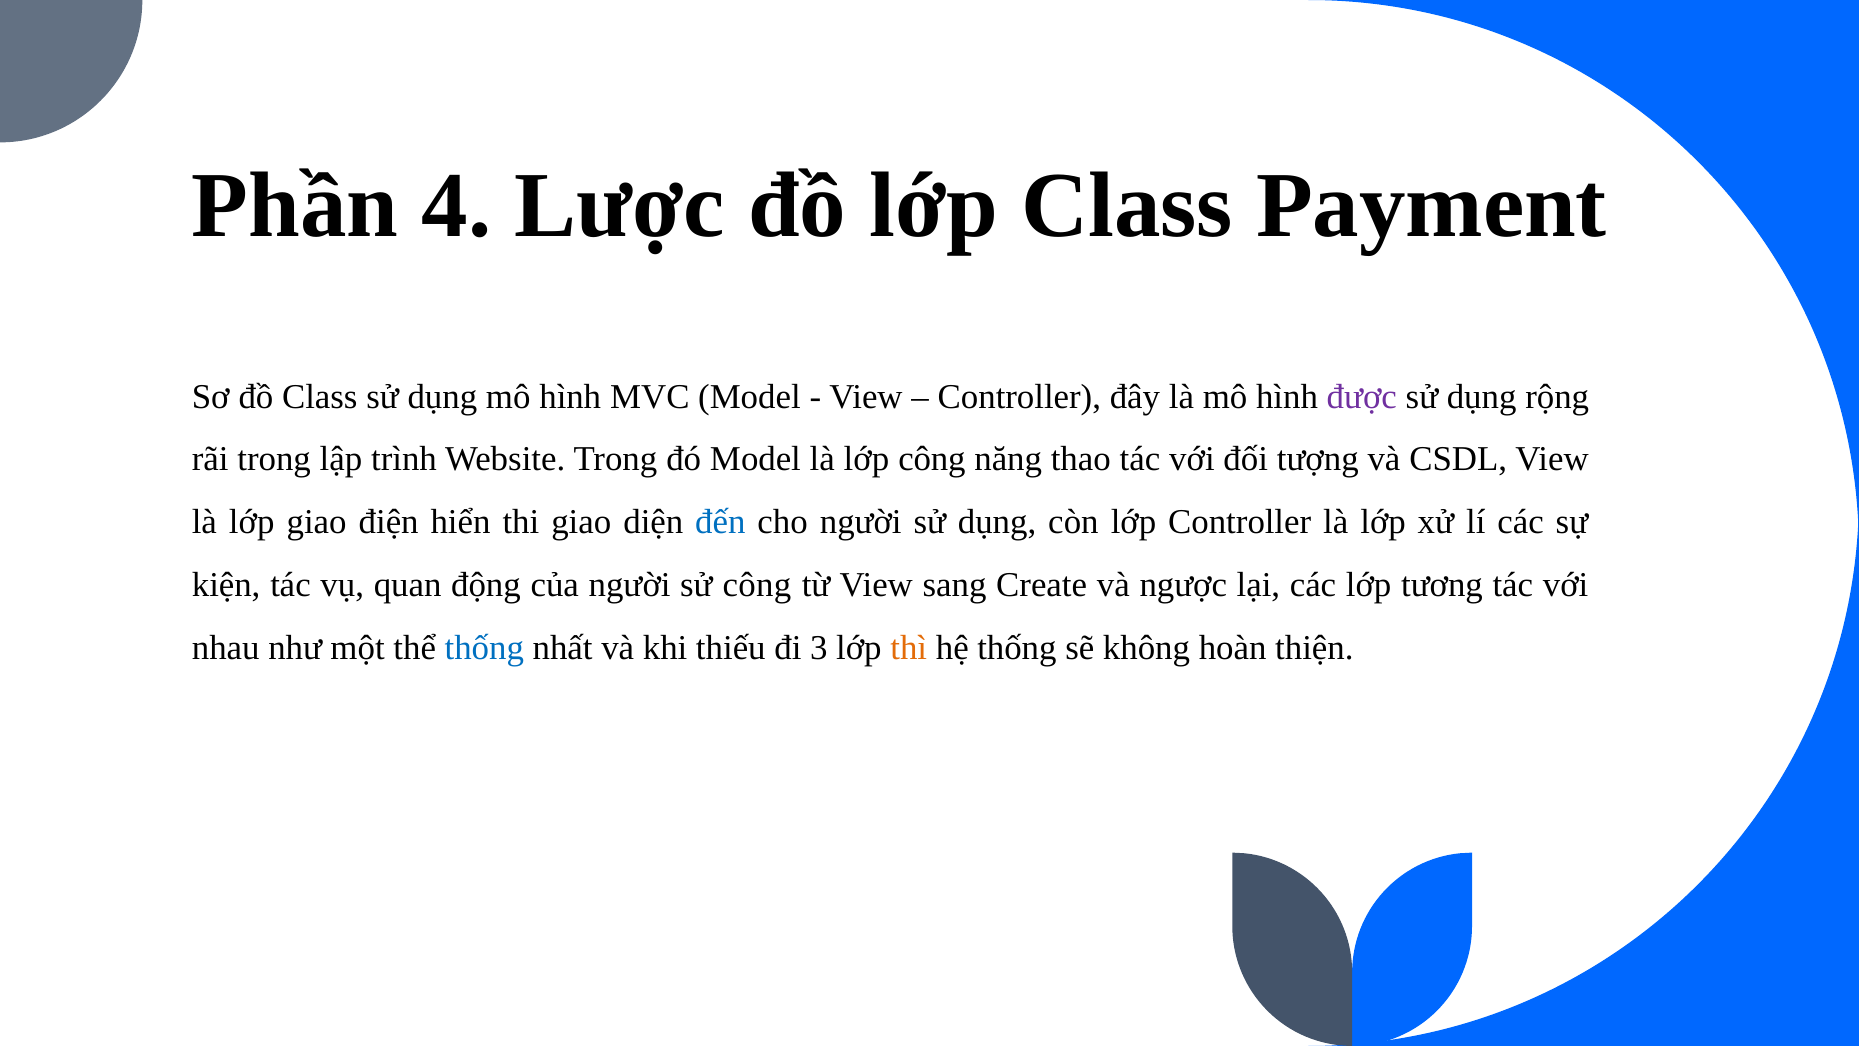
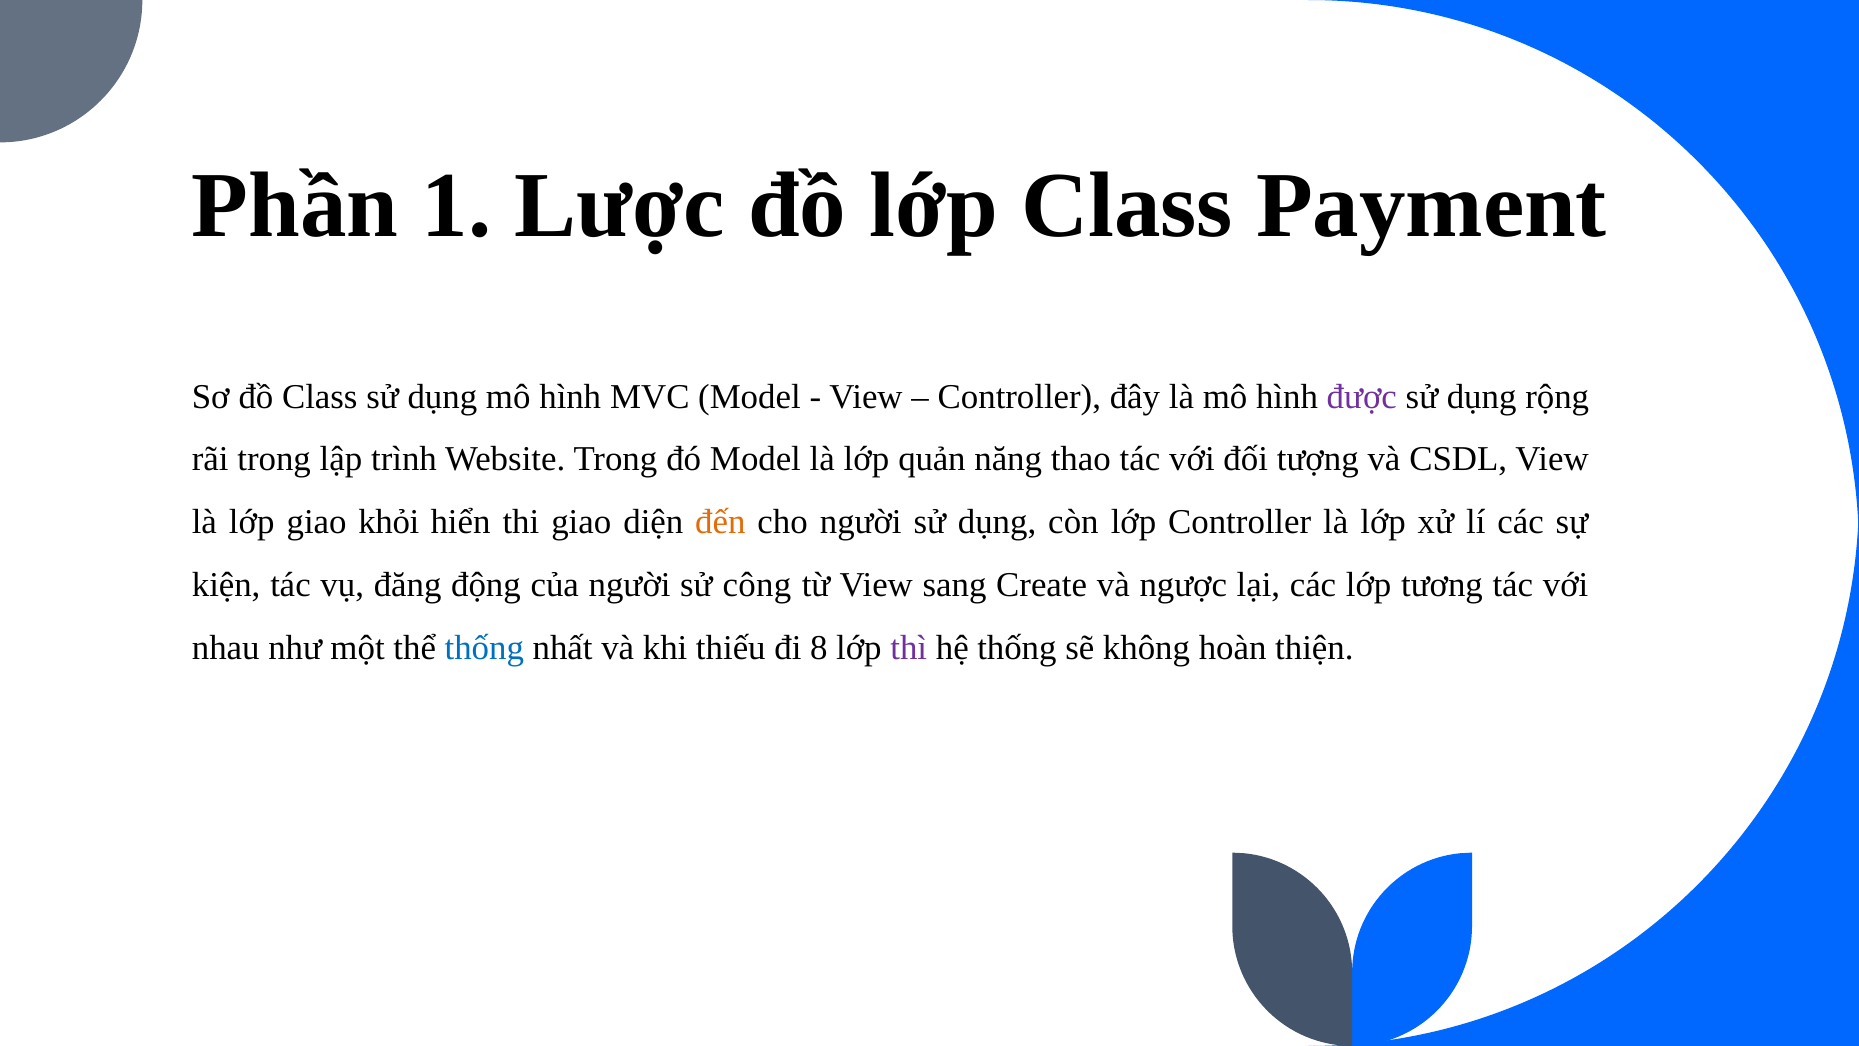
4: 4 -> 1 (456, 206)
lớp công: công -> quản (932, 459)
điện: điện -> khỏi (389, 522)
đến colour: blue -> orange (720, 522)
quan: quan -> đăng (408, 585)
3: 3 -> 8 (819, 647)
thì colour: orange -> purple (909, 647)
